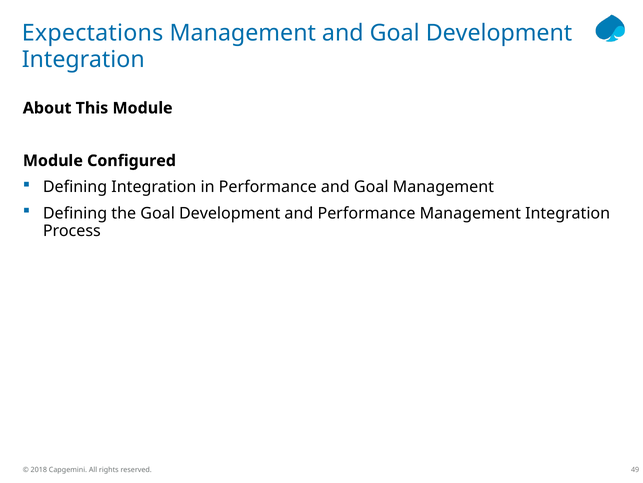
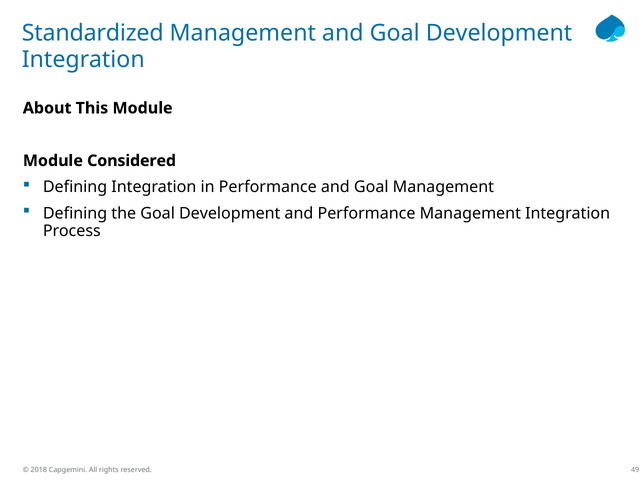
Expectations: Expectations -> Standardized (93, 33)
Configured: Configured -> Considered (132, 161)
